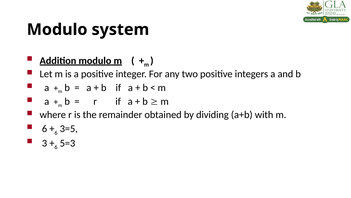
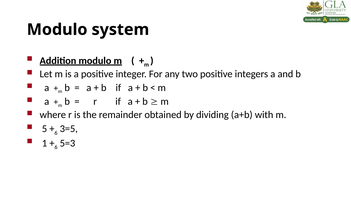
6: 6 -> 5 (45, 128)
3: 3 -> 1 (45, 143)
